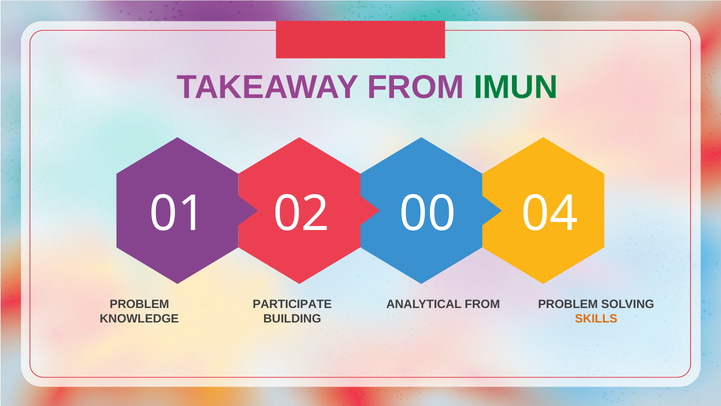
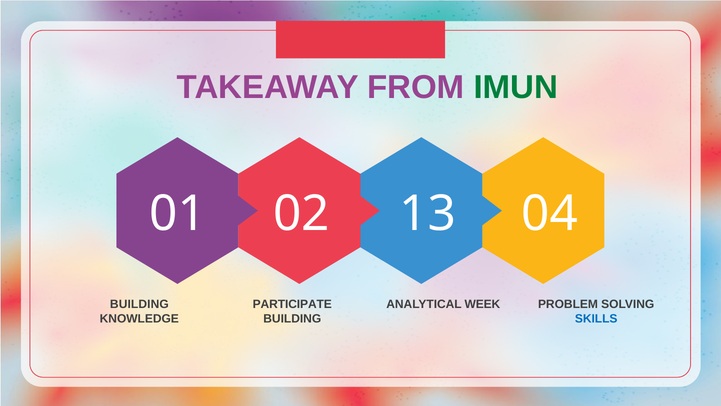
00: 00 -> 13 (428, 214)
PROBLEM: PROBLEM -> BUILDING (139, 304)
ANALYTICAL FROM: FROM -> WEEK (482, 304)
SKILLS colour: orange -> blue (596, 318)
